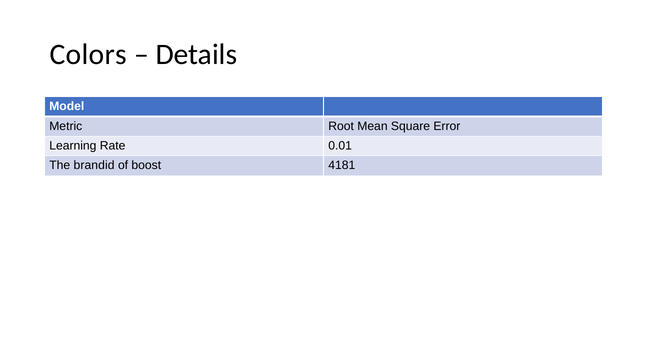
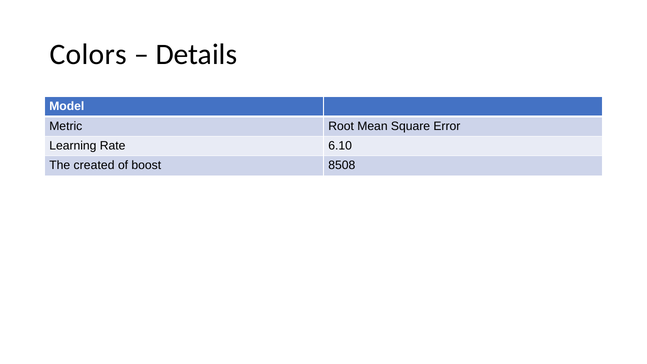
0.01: 0.01 -> 6.10 (340, 146)
brandid: brandid -> created (94, 165)
4181: 4181 -> 8508 (342, 165)
